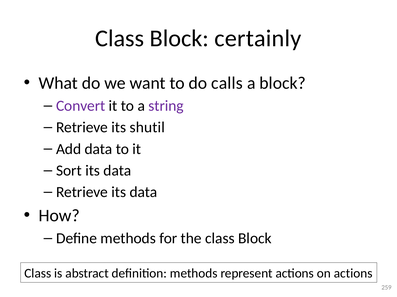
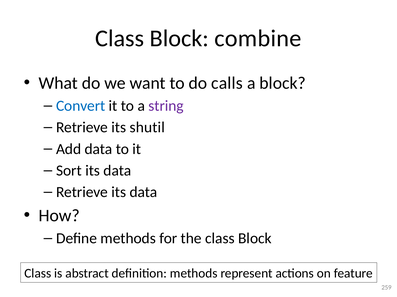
certainly: certainly -> combine (258, 38)
Convert colour: purple -> blue (81, 106)
on actions: actions -> feature (353, 274)
